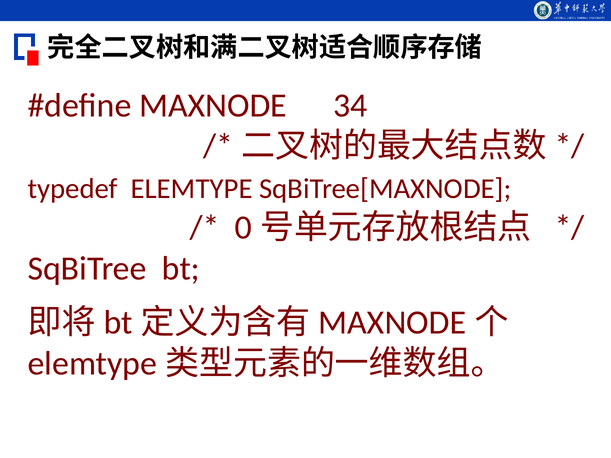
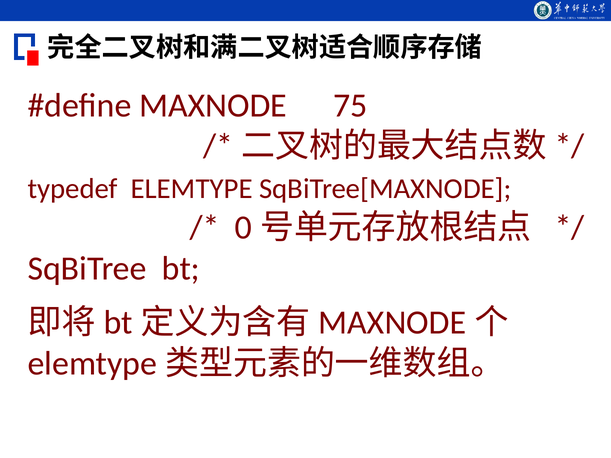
34: 34 -> 75 (350, 106)
